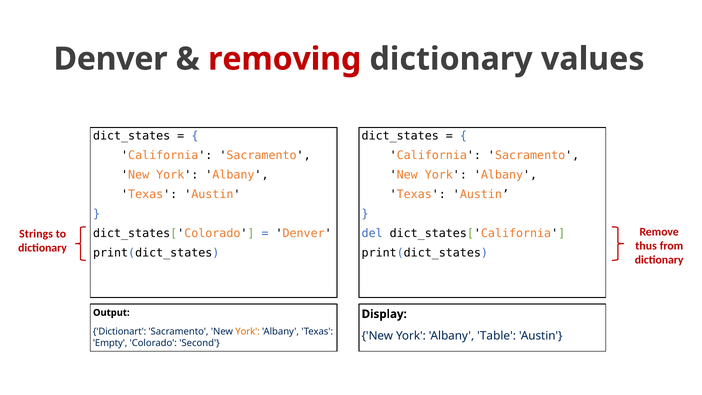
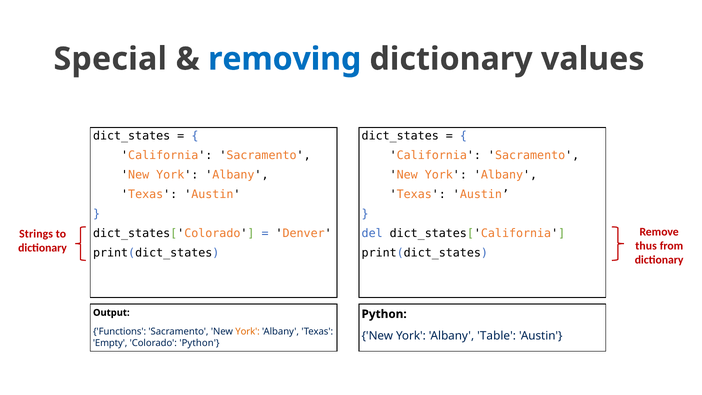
Denver: Denver -> Special (110, 59)
removing colour: red -> blue (285, 59)
Display: Display -> Python (384, 314)
Dictionart: Dictionart -> Functions (120, 331)
Colorado Second: Second -> Python (200, 343)
